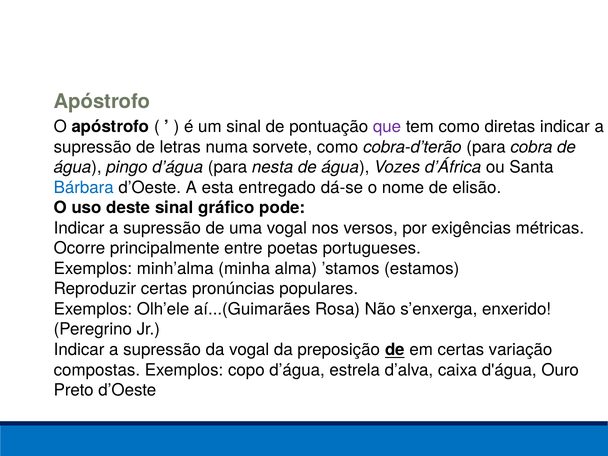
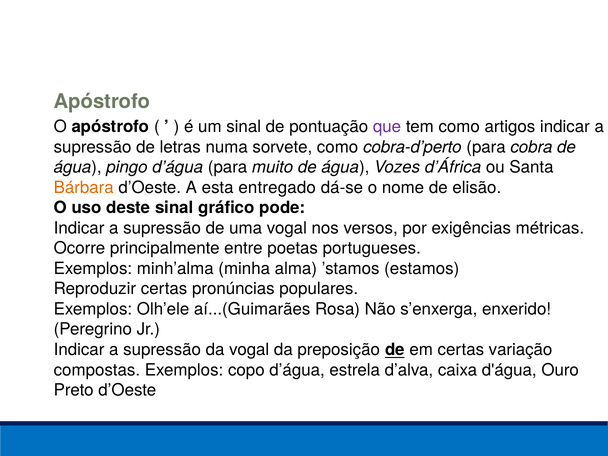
diretas: diretas -> artigos (510, 127)
cobra-d’terão: cobra-d’terão -> cobra-d’perto (412, 147)
nesta: nesta -> muito (273, 167)
Bárbara colour: blue -> orange (84, 187)
